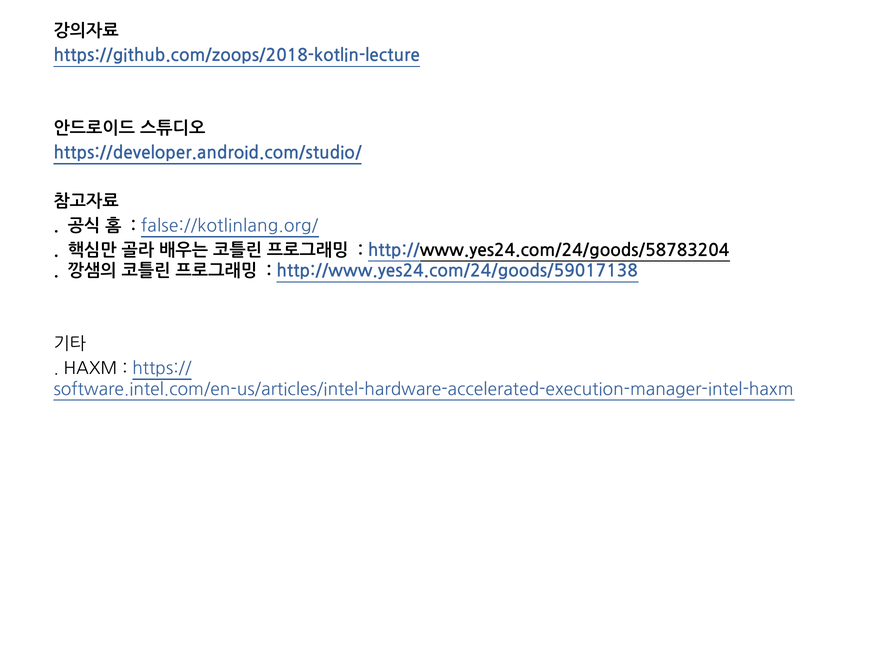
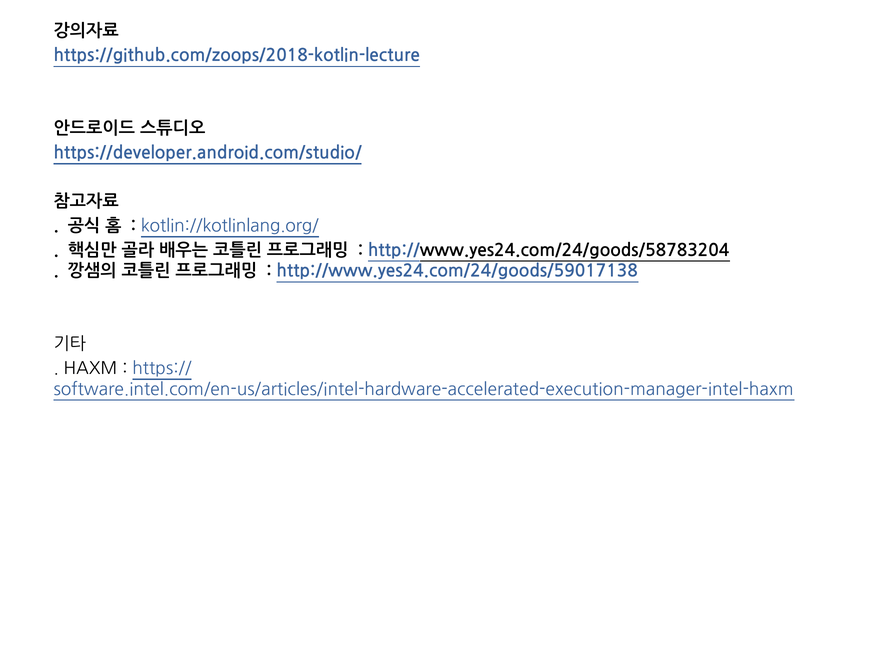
false://kotlinlang.org/: false://kotlinlang.org/ -> kotlin://kotlinlang.org/ (230, 226)
